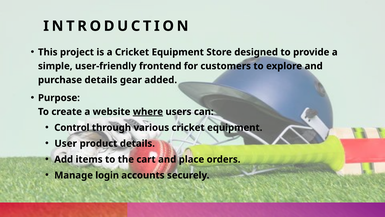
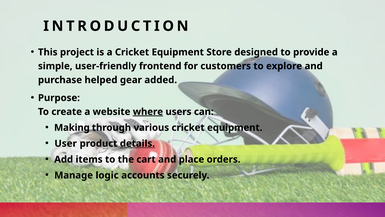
purchase details: details -> helped (101, 80)
Control: Control -> Making (72, 127)
details underline: none -> present (137, 143)
login: login -> logic (107, 175)
